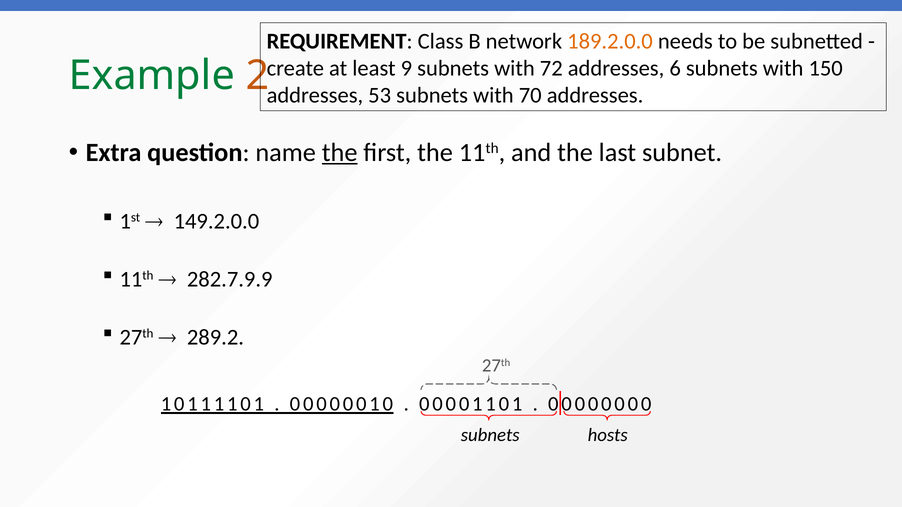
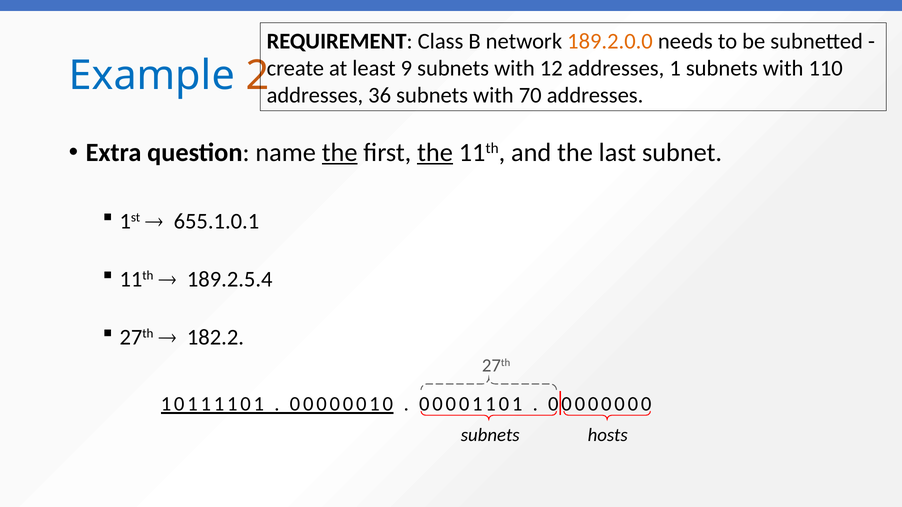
72: 72 -> 12 (551, 68)
6: 6 -> 1 (675, 68)
150: 150 -> 110 (826, 68)
Example colour: green -> blue (152, 76)
53: 53 -> 36 (380, 95)
the underline: none -> present (435, 153)
149.2.0.0: 149.2.0.0 -> 655.1.0.1 (216, 221)
282.7.9.9: 282.7.9.9 -> 189.2.5.4 (230, 279)
289.2: 289.2 -> 182.2 (215, 338)
